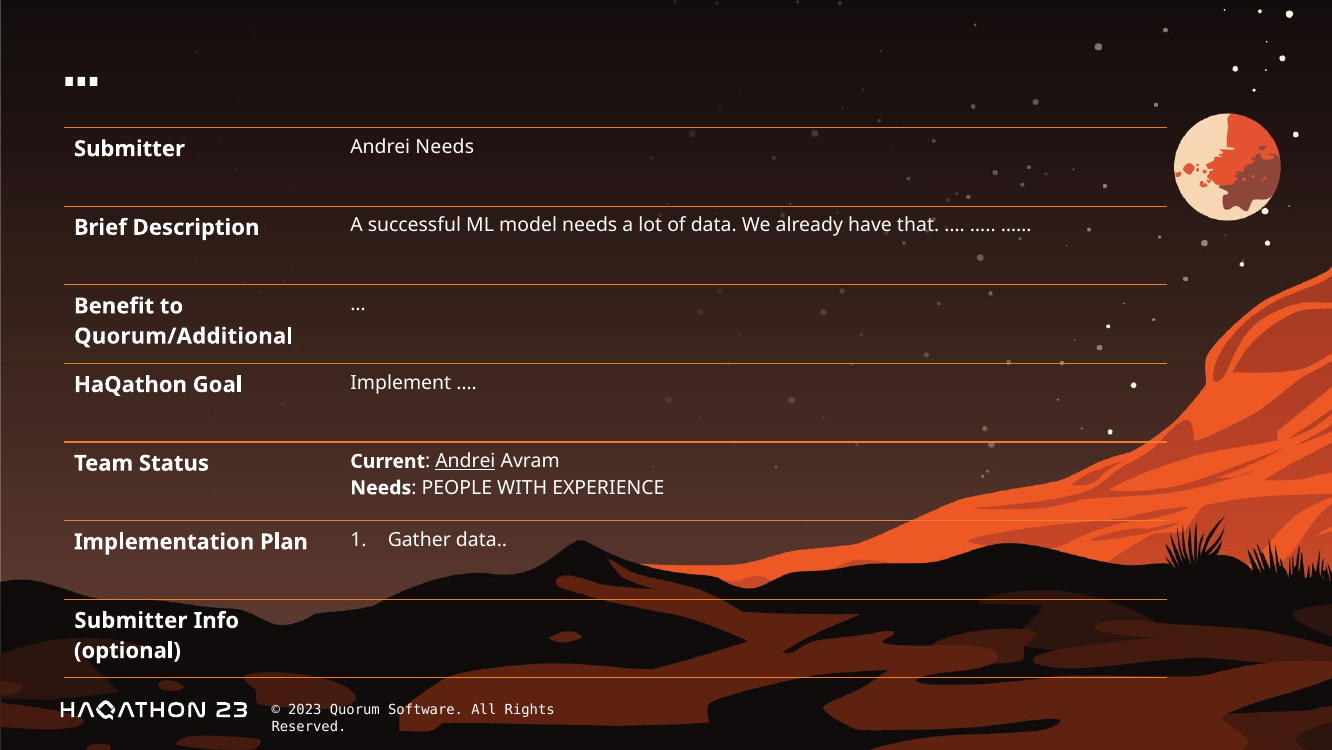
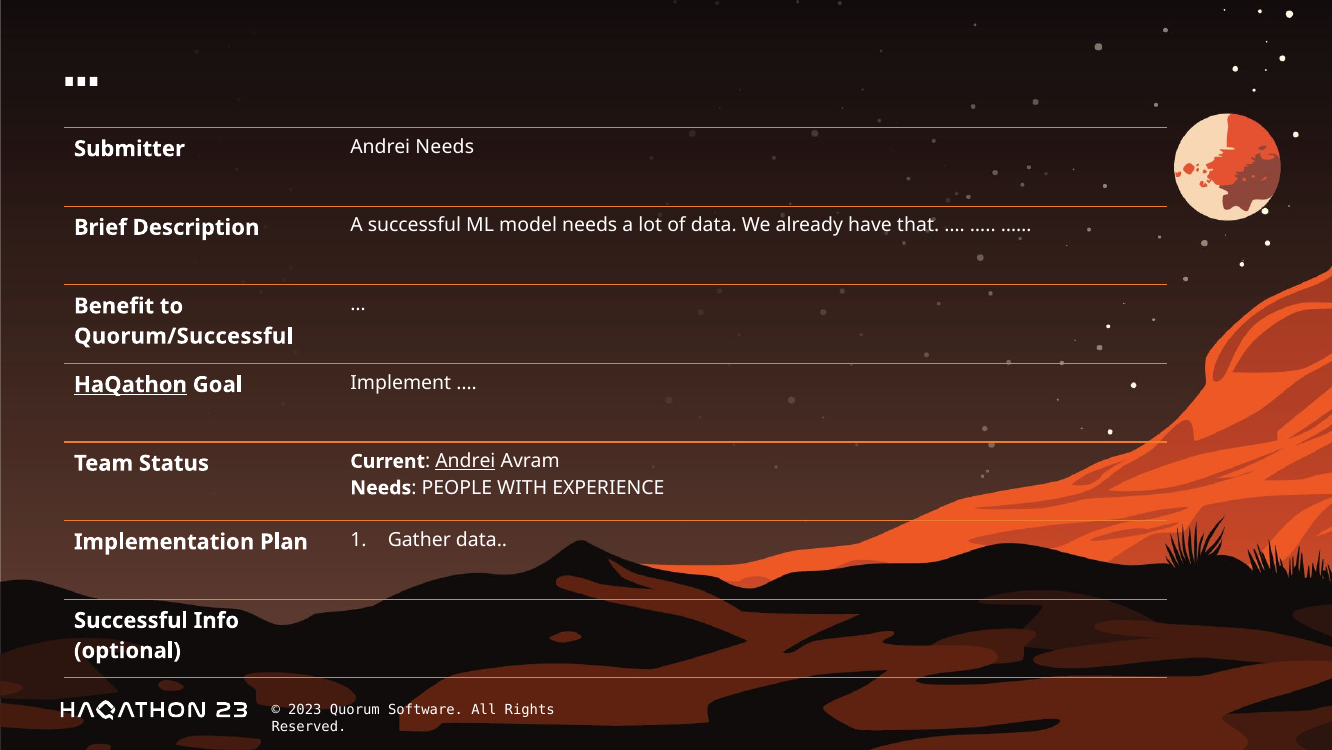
Quorum/Additional: Quorum/Additional -> Quorum/Successful (184, 336)
HaQathon underline: none -> present (130, 384)
Submitter: Submitter -> Successful (131, 620)
